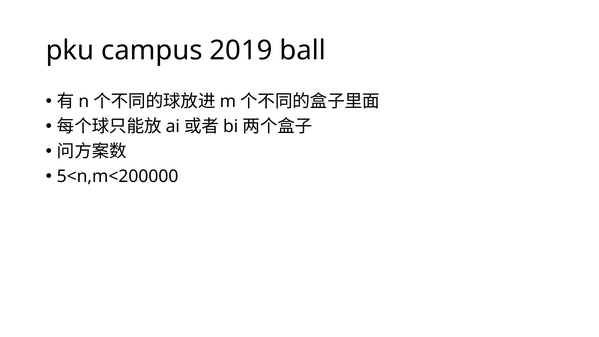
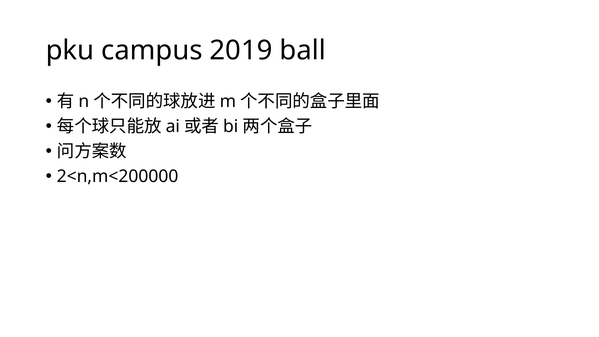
5<n,m<200000: 5<n,m<200000 -> 2<n,m<200000 (118, 176)
